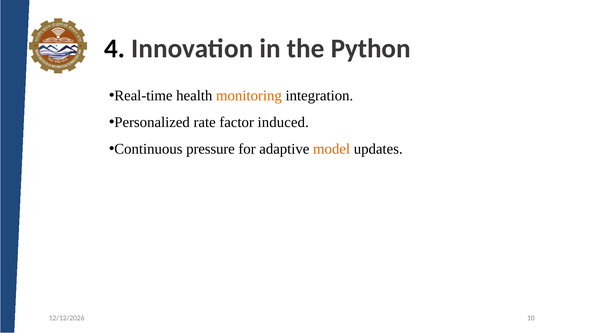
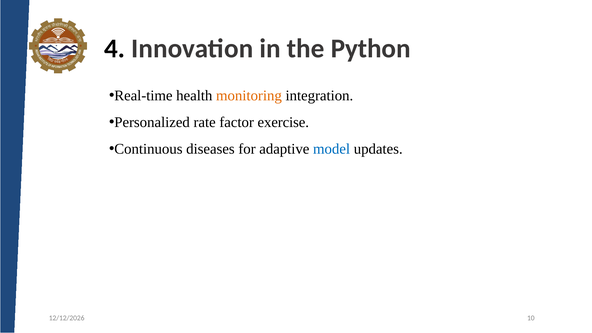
induced: induced -> exercise (283, 122)
pressure: pressure -> diseases (210, 149)
model colour: orange -> blue (332, 149)
